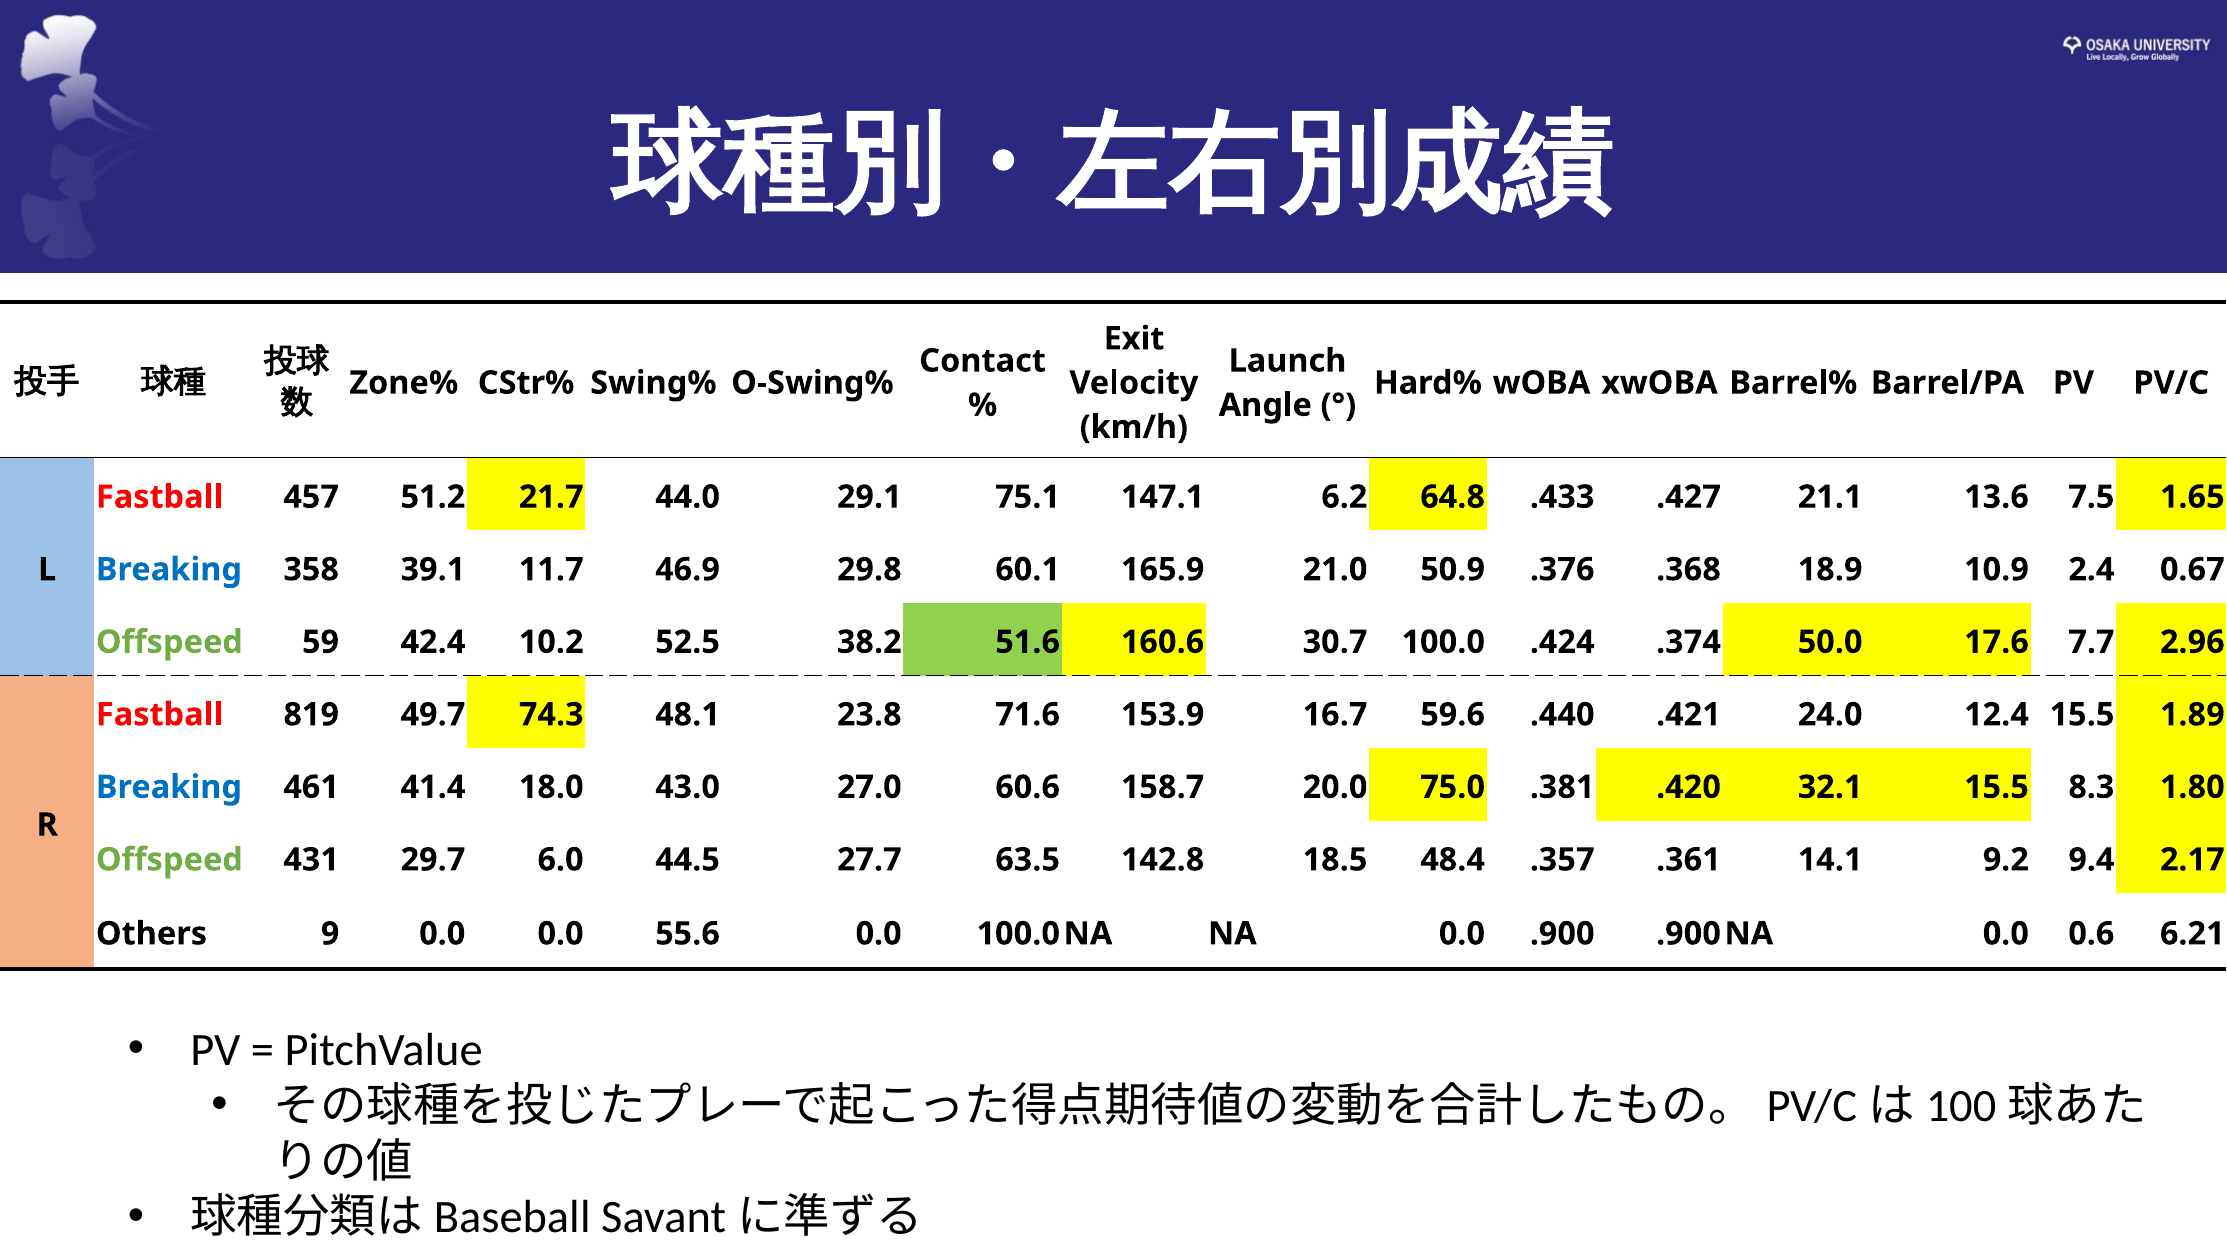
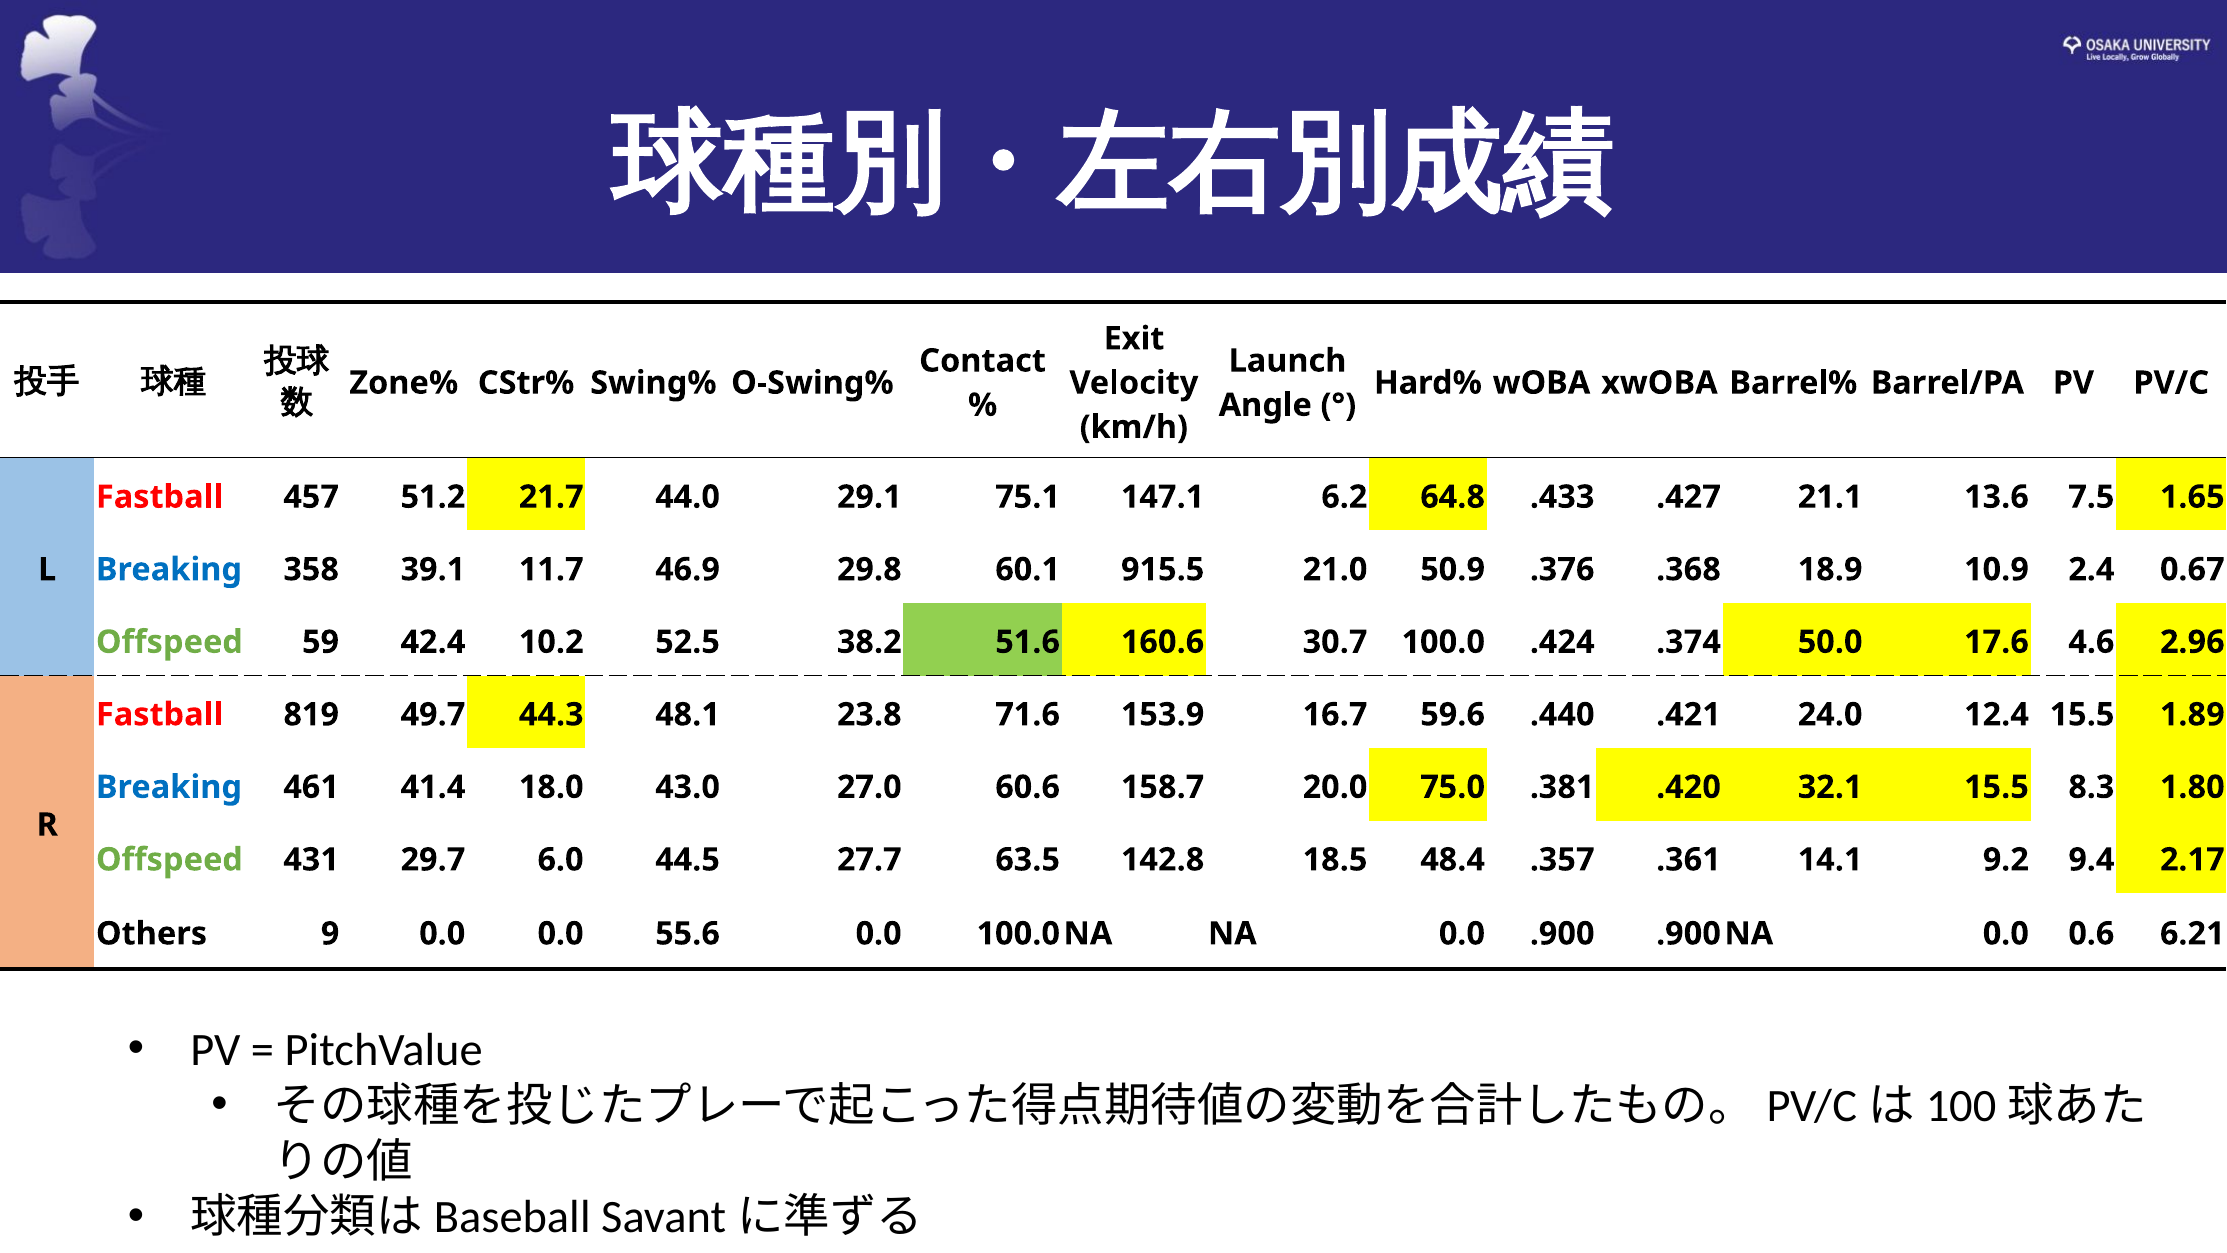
165.9: 165.9 -> 915.5 (1163, 569)
7.7: 7.7 -> 4.6 (2091, 642)
74.3: 74.3 -> 44.3 (551, 714)
